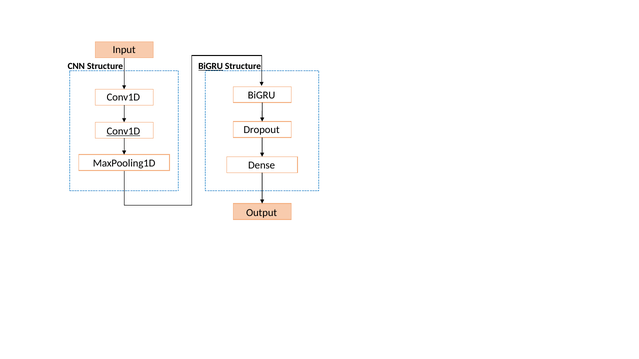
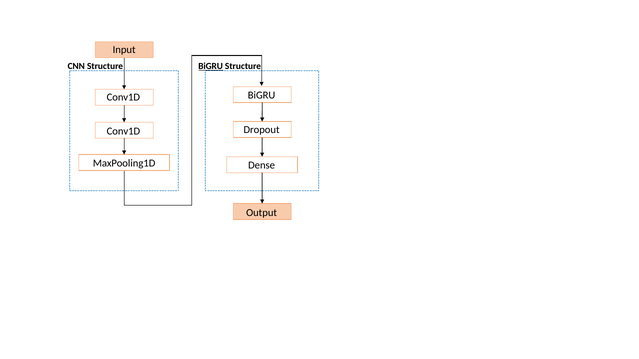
Conv1D underline: present -> none (123, 131)
